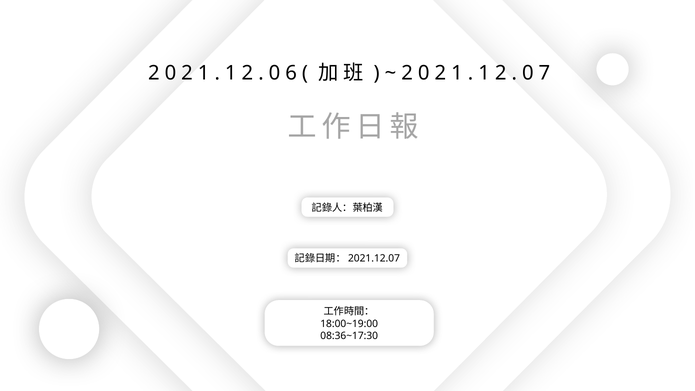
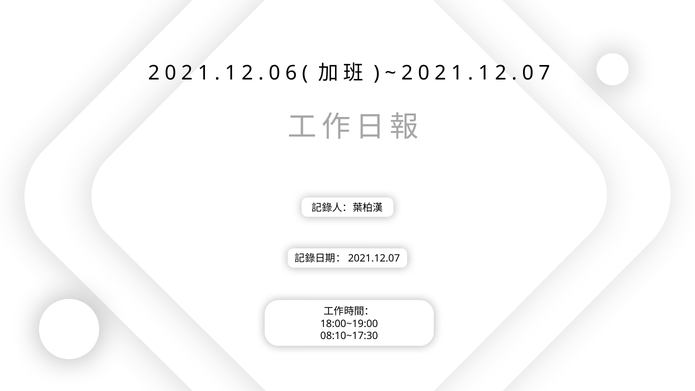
08:36~17:30: 08:36~17:30 -> 08:10~17:30 (349, 336)
